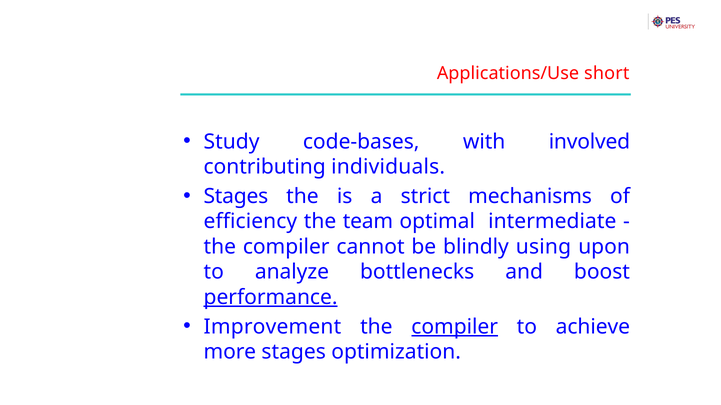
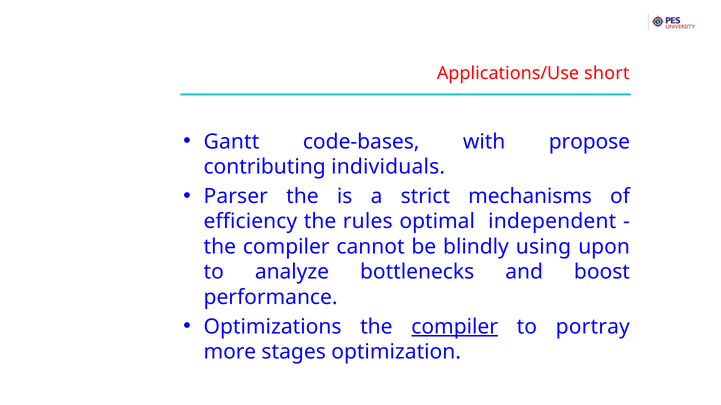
Study: Study -> Gantt (231, 142)
involved: involved -> propose (589, 142)
Stages: Stages -> Parser (236, 197)
team: team -> rules (368, 222)
intermediate: intermediate -> independent (552, 222)
performance underline: present -> none (271, 298)
Improvement: Improvement -> Optimizations (273, 327)
achieve: achieve -> portray (593, 327)
